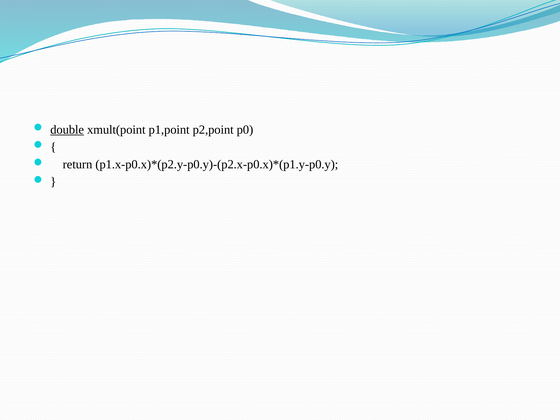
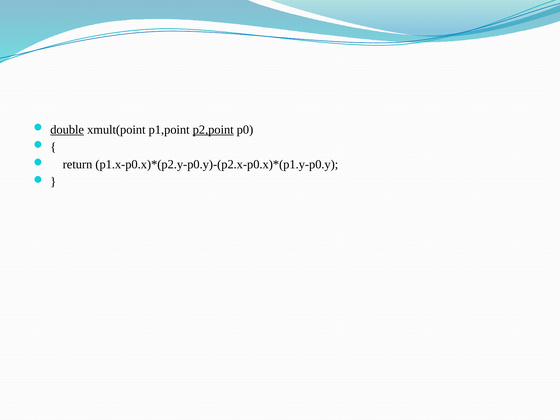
p2,point underline: none -> present (213, 130)
